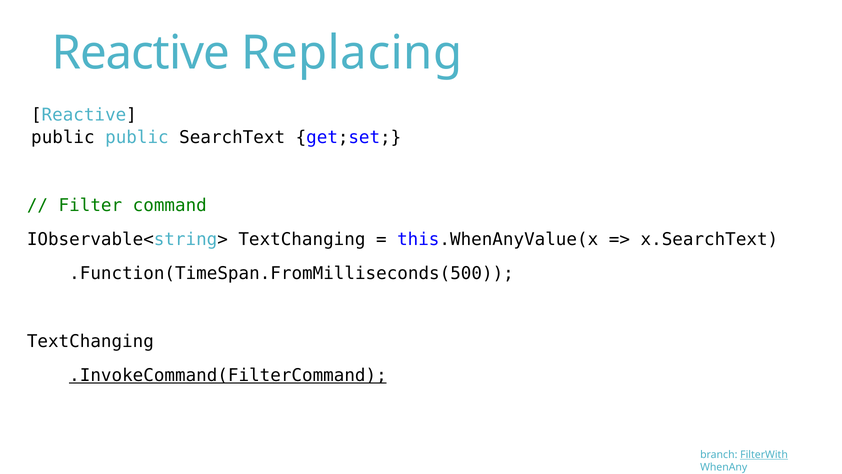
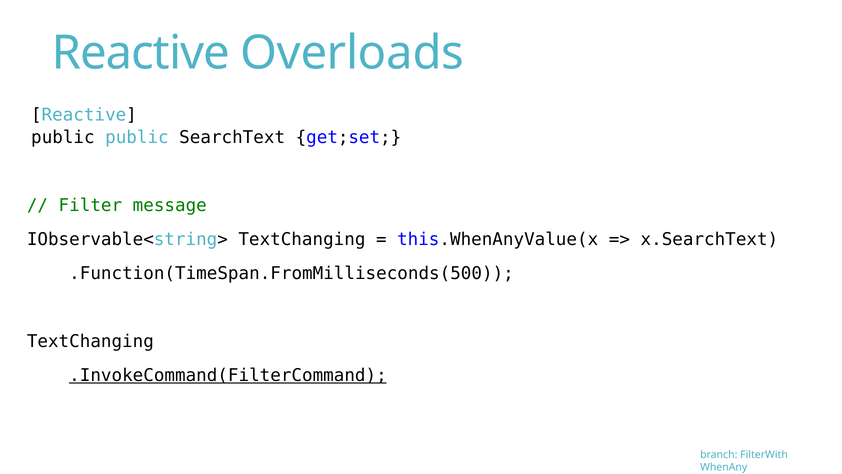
Replacing: Replacing -> Overloads (352, 53)
command: command -> message (170, 205)
FilterWith underline: present -> none (764, 454)
